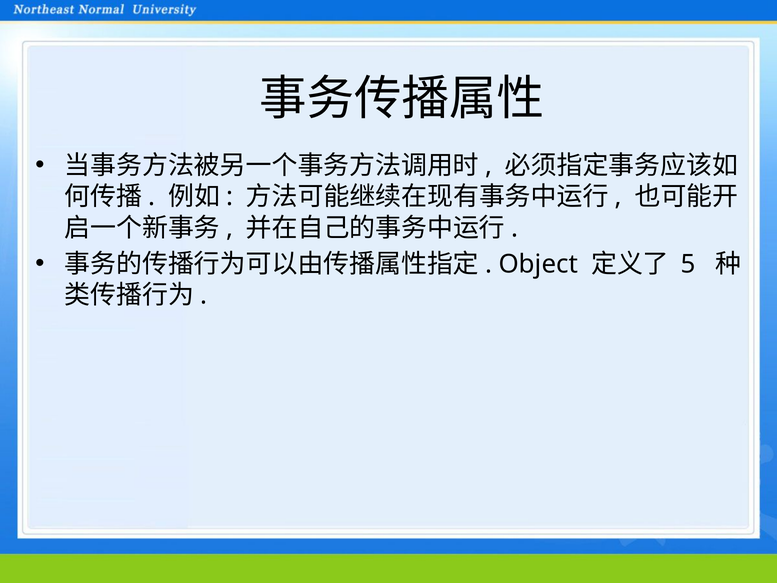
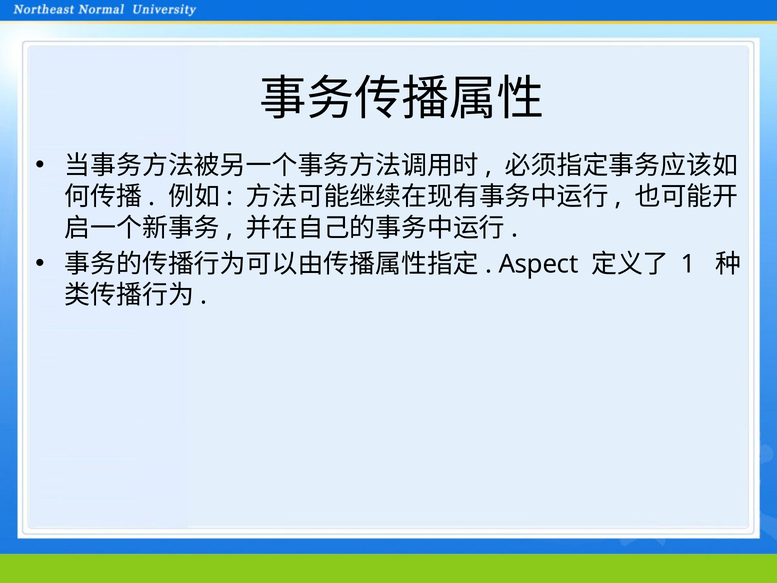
Object: Object -> Aspect (539, 264)
5: 5 -> 1 (688, 264)
